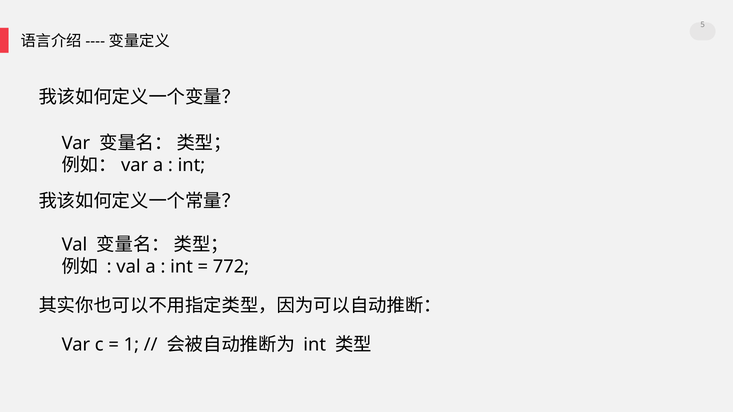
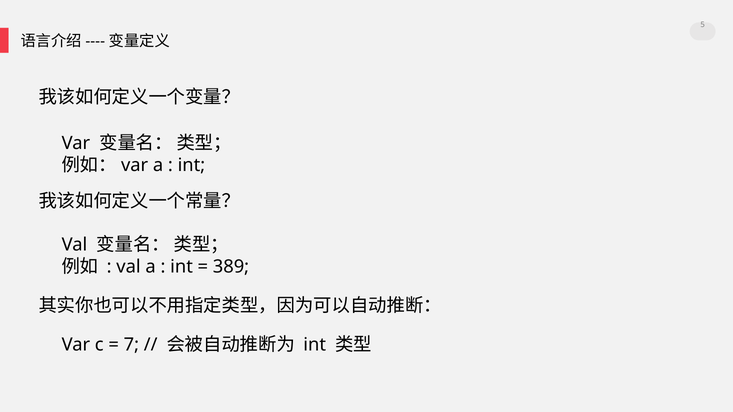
772: 772 -> 389 (231, 267)
1: 1 -> 7 (131, 345)
